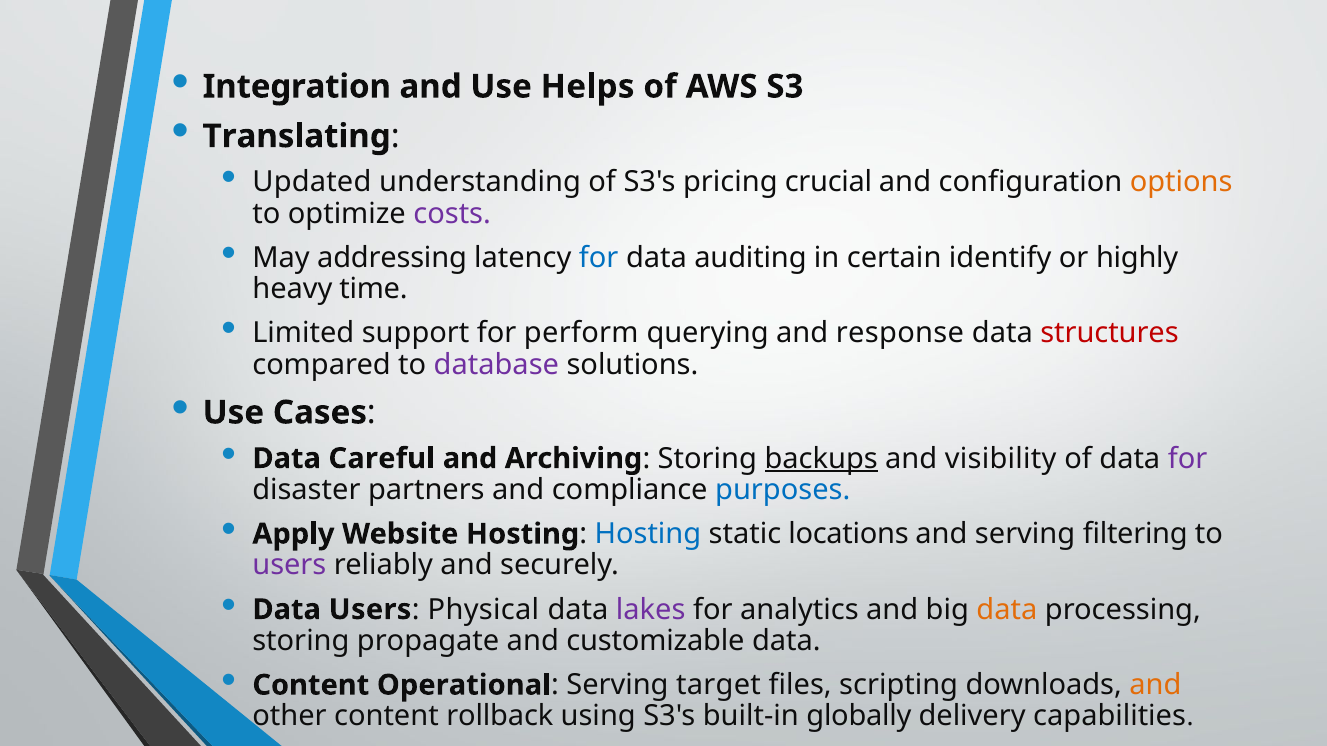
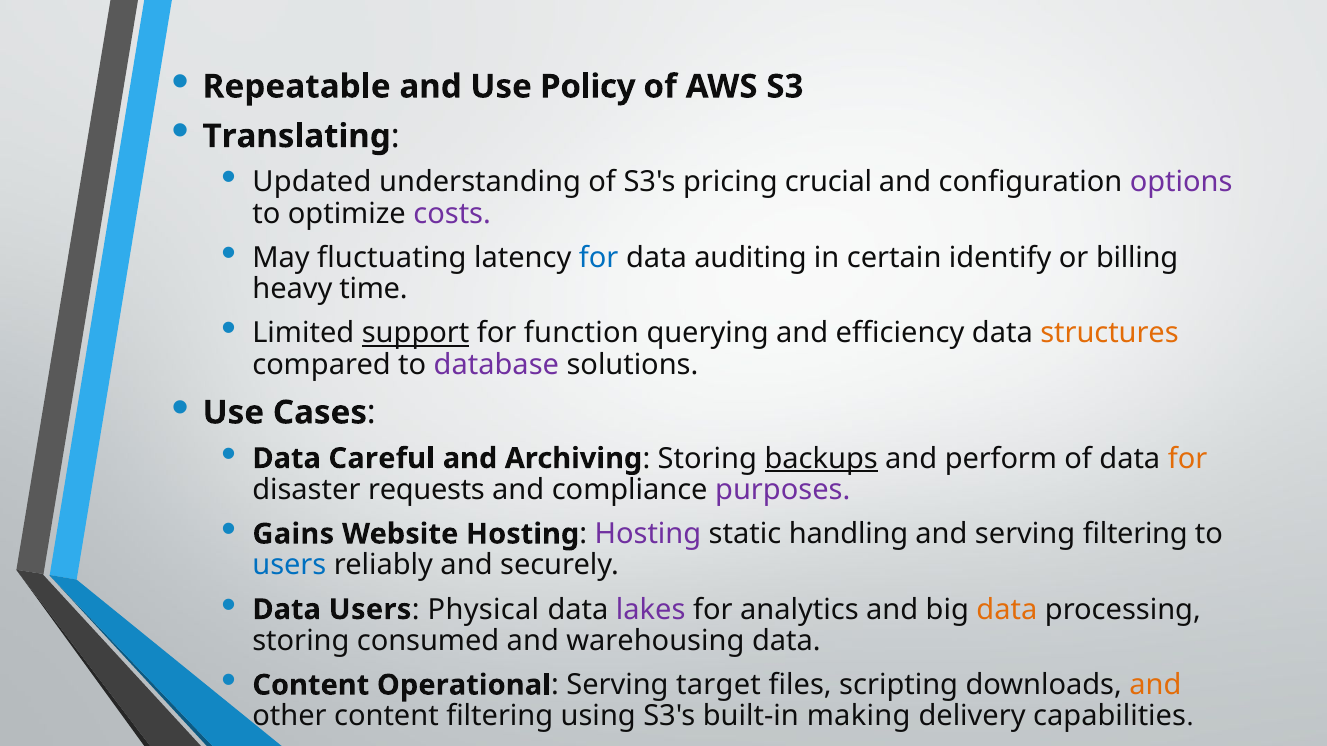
Integration: Integration -> Repeatable (297, 87)
Helps: Helps -> Policy (588, 87)
options colour: orange -> purple (1181, 182)
addressing: addressing -> fluctuating (392, 258)
highly: highly -> billing (1137, 258)
support underline: none -> present (416, 333)
perform: perform -> function (581, 333)
response: response -> efficiency (900, 333)
structures colour: red -> orange (1110, 333)
visibility: visibility -> perform (1001, 459)
for colour: purple -> orange (1188, 459)
partners: partners -> requests (426, 490)
purposes colour: blue -> purple (783, 490)
Apply: Apply -> Gains (293, 534)
Hosting colour: blue -> purple (648, 534)
locations: locations -> handling (848, 534)
users colour: purple -> blue (289, 566)
propagate: propagate -> consumed (428, 641)
customizable: customizable -> warehousing (655, 641)
content rollback: rollback -> filtering (500, 717)
globally: globally -> making (859, 717)
